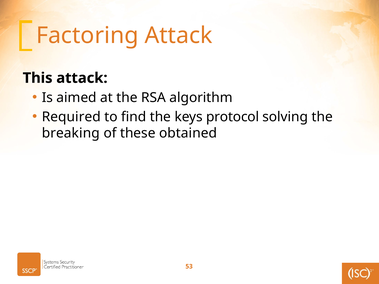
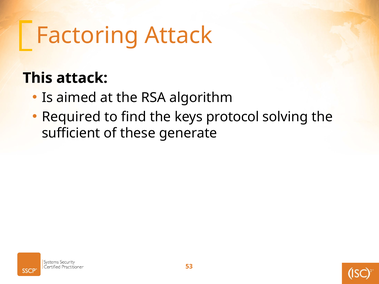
breaking: breaking -> sufficient (71, 133)
obtained: obtained -> generate (188, 133)
